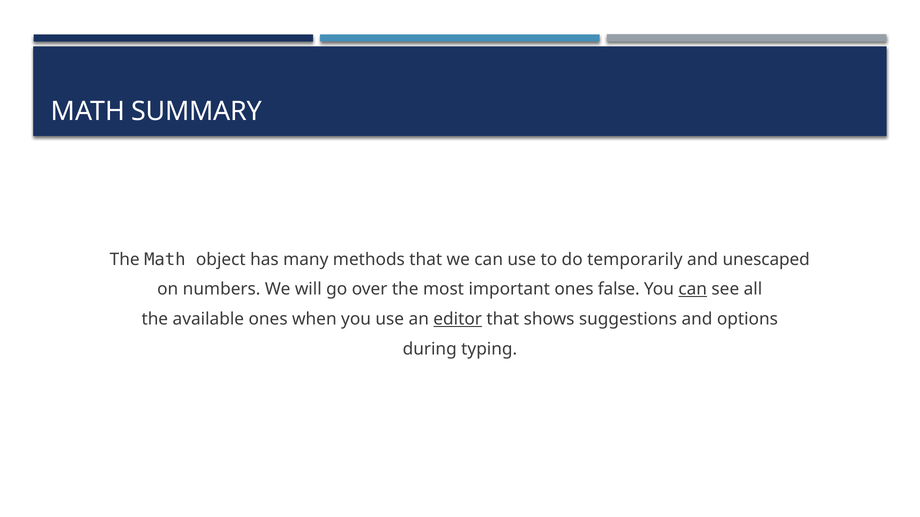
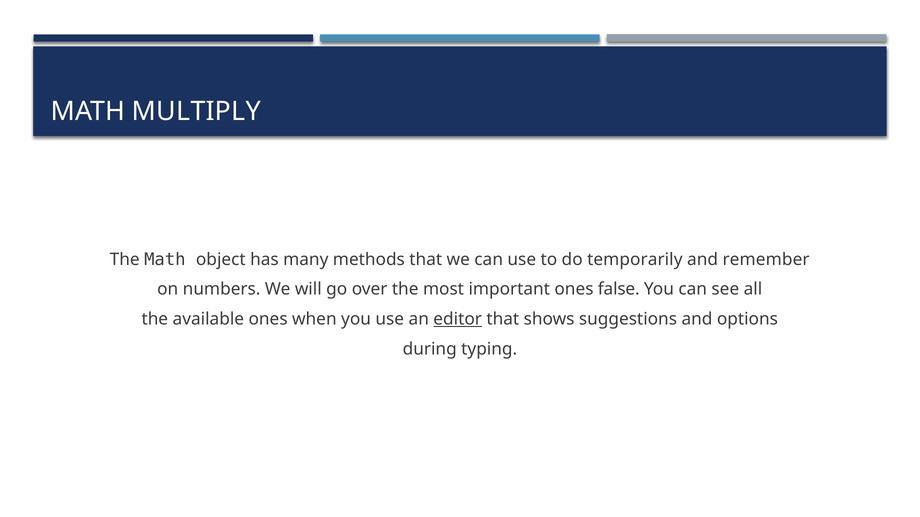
SUMMARY: SUMMARY -> MULTIPLY (196, 112)
unescaped: unescaped -> remember (766, 260)
can underline: present -> none (693, 290)
